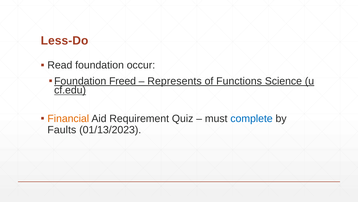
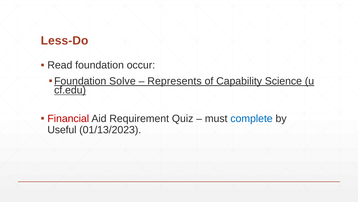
Freed: Freed -> Solve (122, 81)
Functions: Functions -> Capability (239, 81)
Financial colour: orange -> red (68, 118)
Faults: Faults -> Useful (62, 130)
